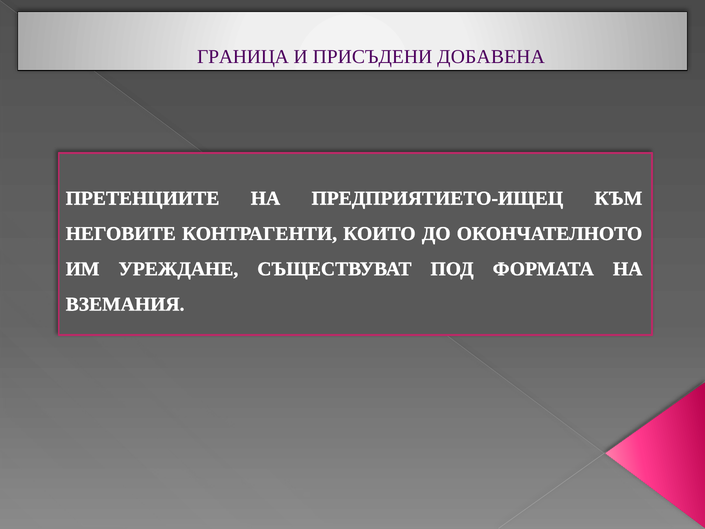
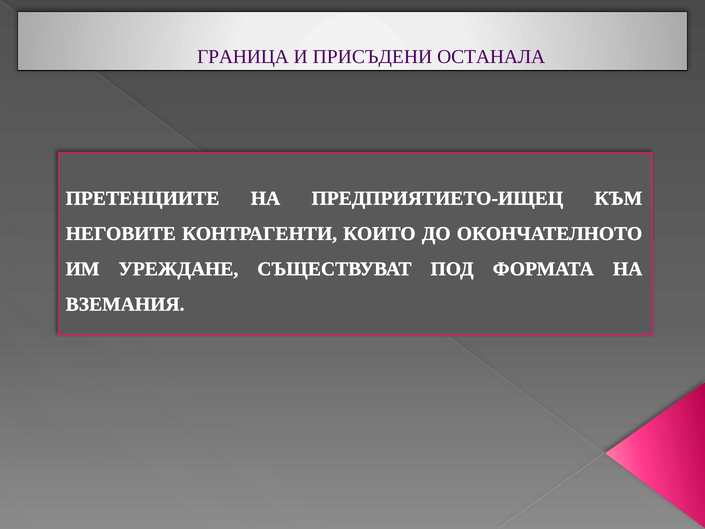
ДОБАВЕНА: ДОБАВЕНА -> ОСТАНАЛА (491, 57)
